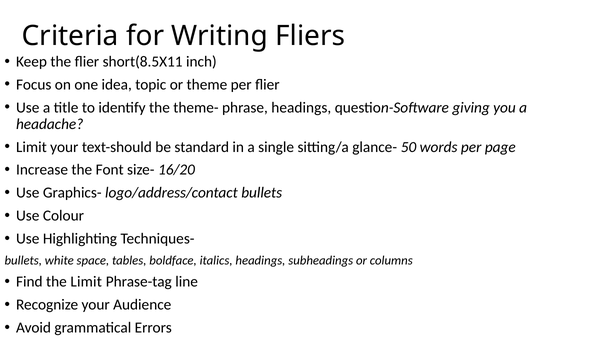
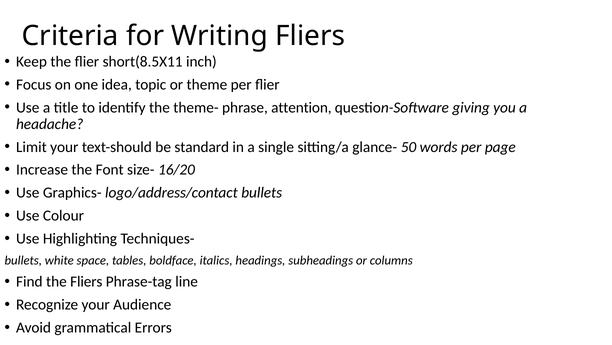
phrase headings: headings -> attention (301, 107)
the Limit: Limit -> Fliers (86, 281)
